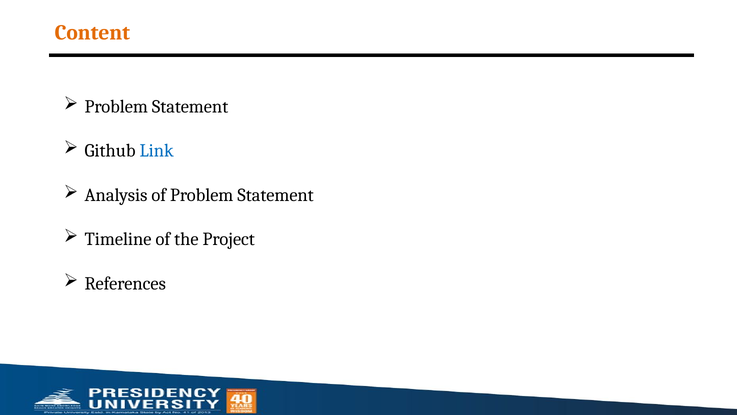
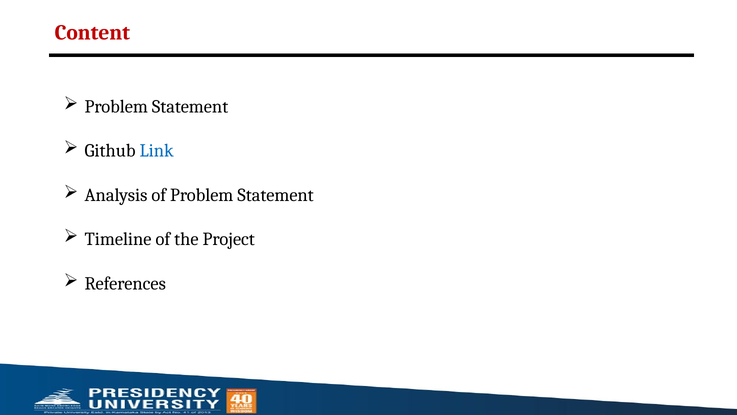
Content colour: orange -> red (92, 33)
